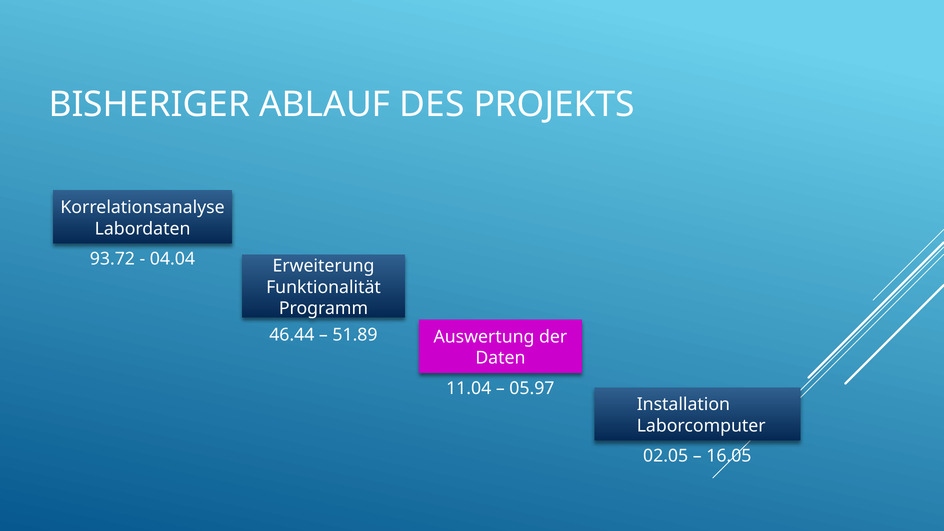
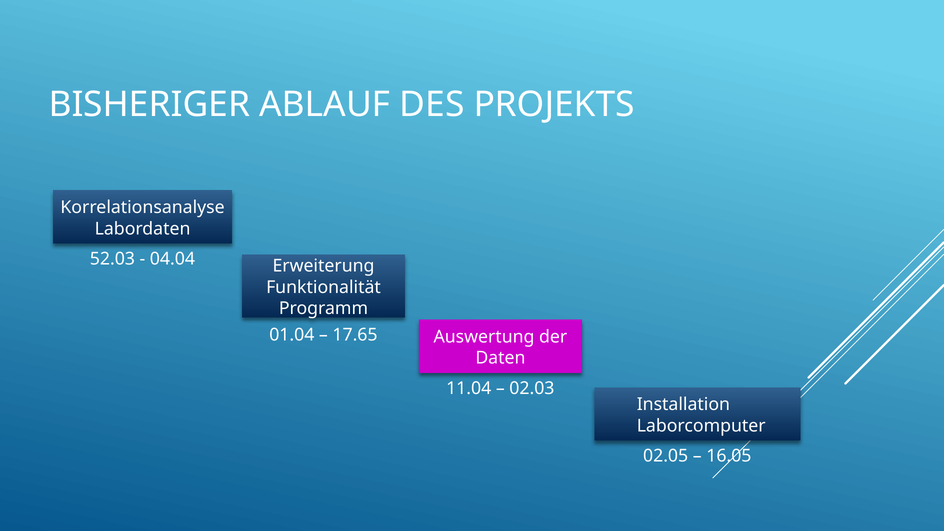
93.72: 93.72 -> 52.03 (112, 259)
46.44: 46.44 -> 01.04 (292, 335)
51.89: 51.89 -> 17.65 (355, 335)
05.97: 05.97 -> 02.03 (532, 388)
